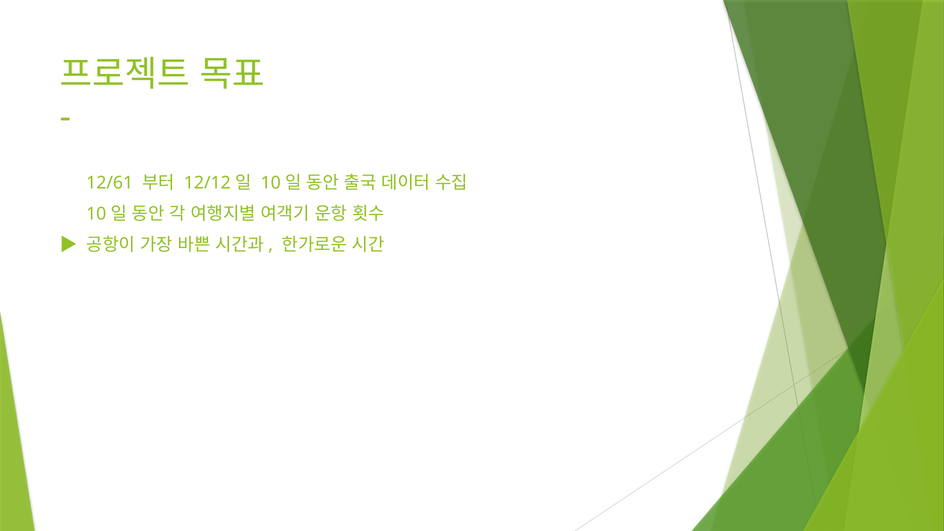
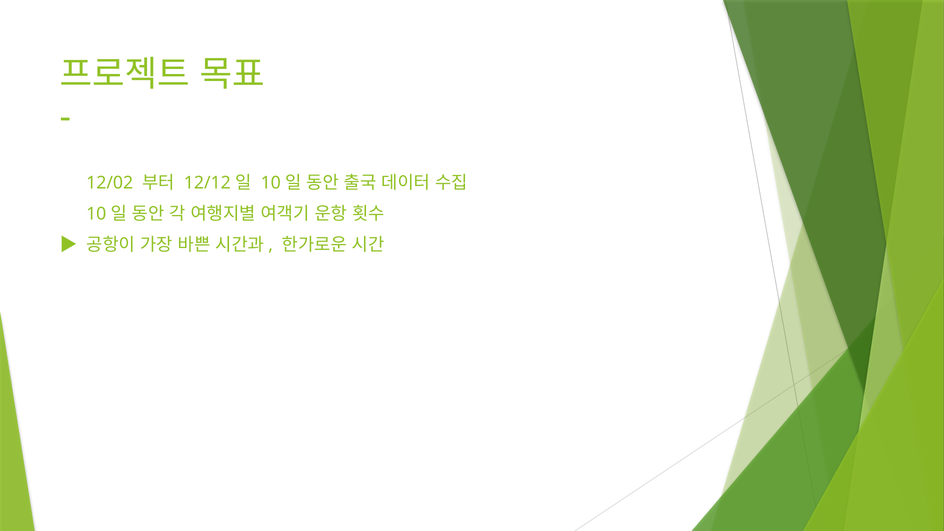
12/61: 12/61 -> 12/02 (110, 183)
